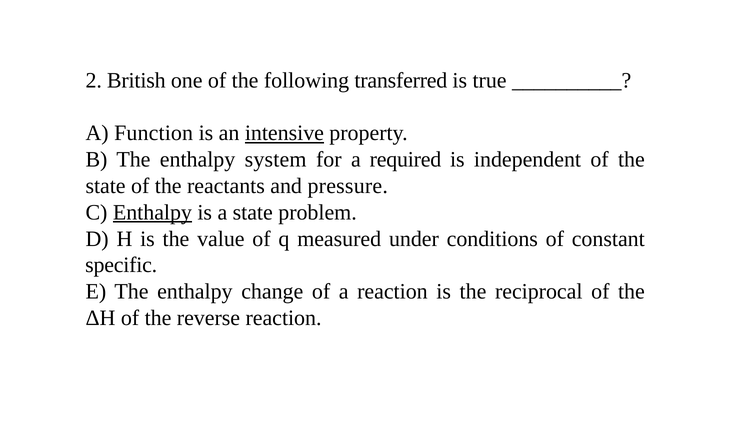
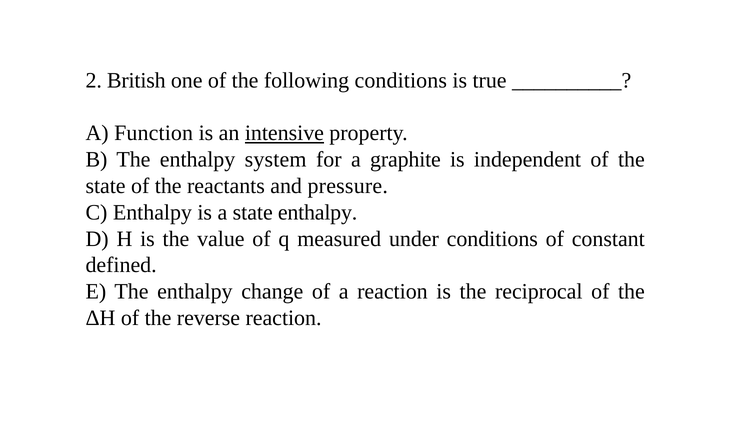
following transferred: transferred -> conditions (401, 80)
required: required -> graphite (405, 159)
Enthalpy underline: present -> none (152, 212)
state problem: problem -> enthalpy (318, 212)
specific: specific -> defined (121, 265)
